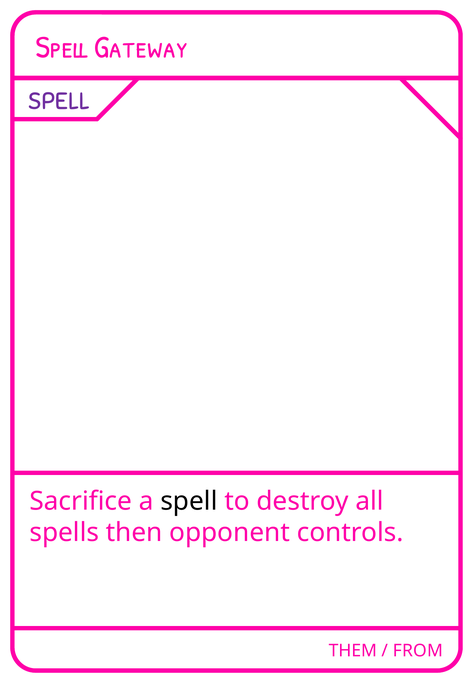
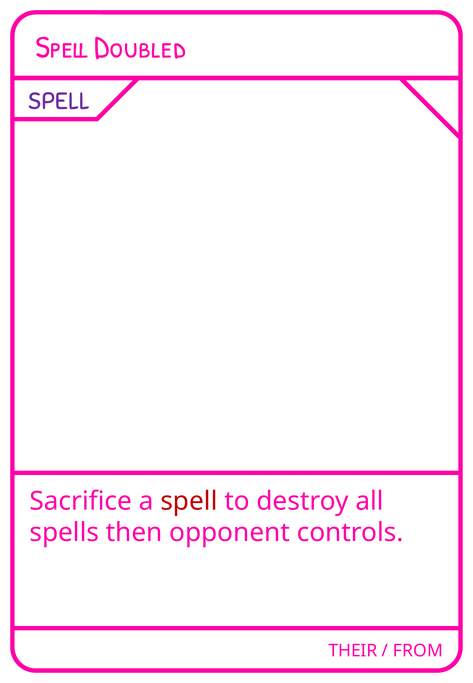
Gateway: Gateway -> Doubled (141, 47)
spell colour: black -> red (189, 501)
THEM: THEM -> THEIR (353, 651)
